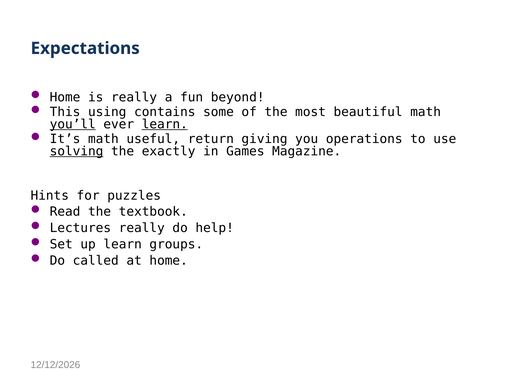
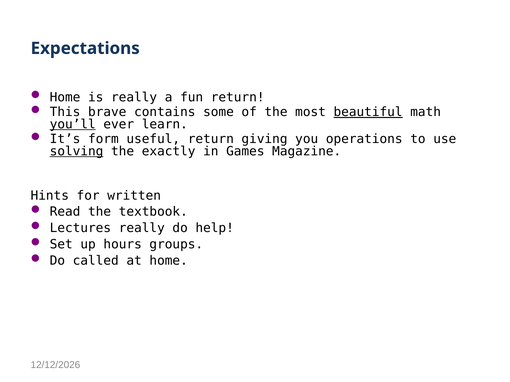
fun beyond: beyond -> return (238, 97)
using: using -> brave (107, 112)
beautiful underline: none -> present (368, 112)
learn underline: present -> none (165, 124)
It’s math: math -> form (103, 139)
puzzles: puzzles -> written (134, 196)
up learn: learn -> hours (123, 245)
